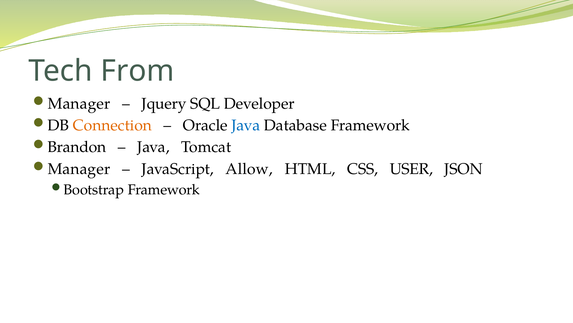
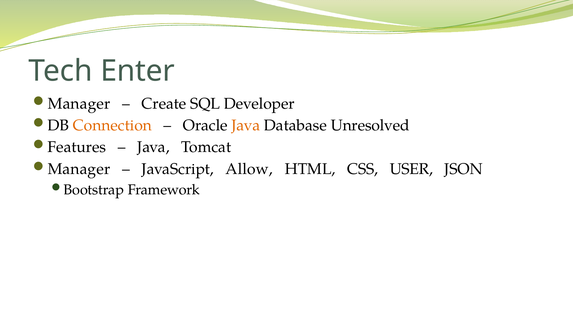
From: From -> Enter (138, 71)
Jquery: Jquery -> Create (164, 103)
Java colour: blue -> orange (246, 125)
Database Framework: Framework -> Unresolved (370, 125)
Brandon: Brandon -> Features (77, 147)
